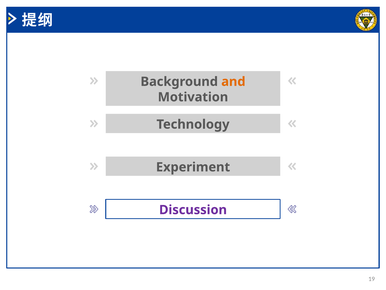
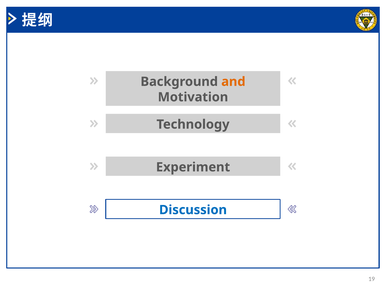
Discussion colour: purple -> blue (193, 210)
